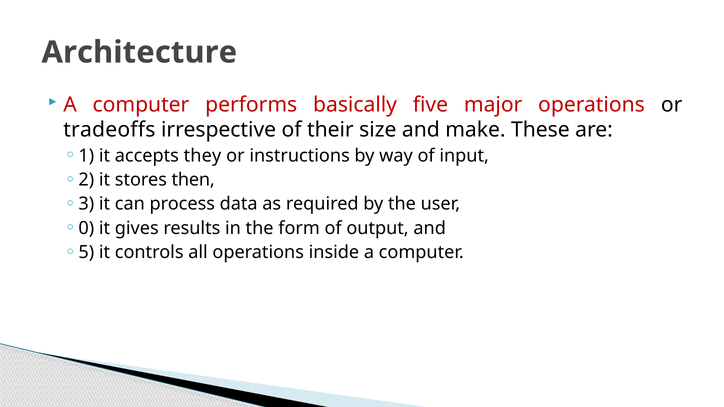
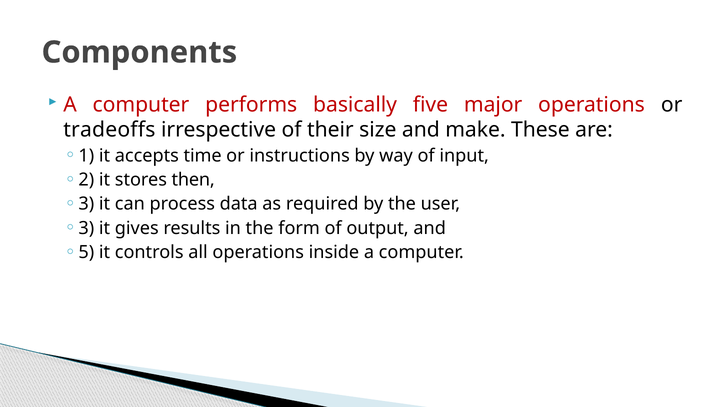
Architecture: Architecture -> Components (139, 52)
they: they -> time (203, 156)
0: 0 -> 3 (86, 228)
